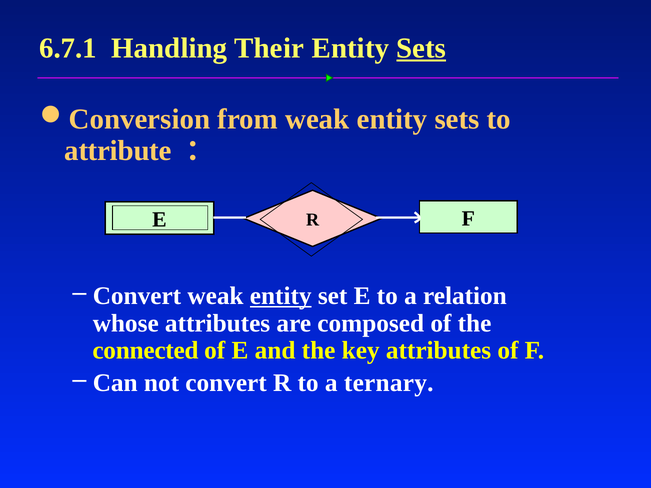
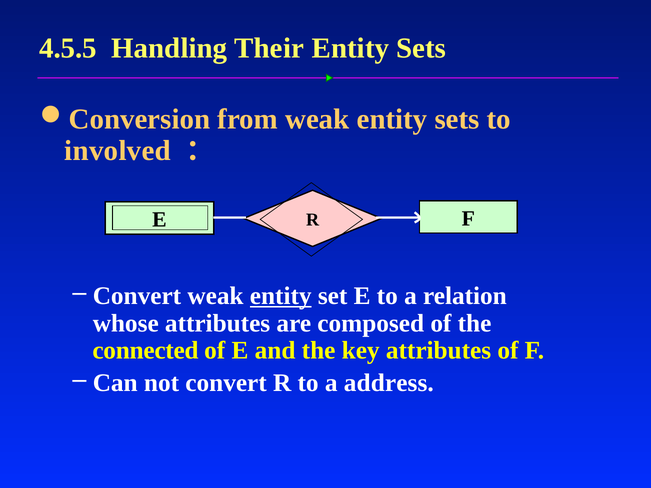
6.7.1: 6.7.1 -> 4.5.5 (68, 48)
Sets underline: present -> none (421, 48)
attribute: attribute -> involved (118, 151)
ternary: ternary -> address (389, 383)
